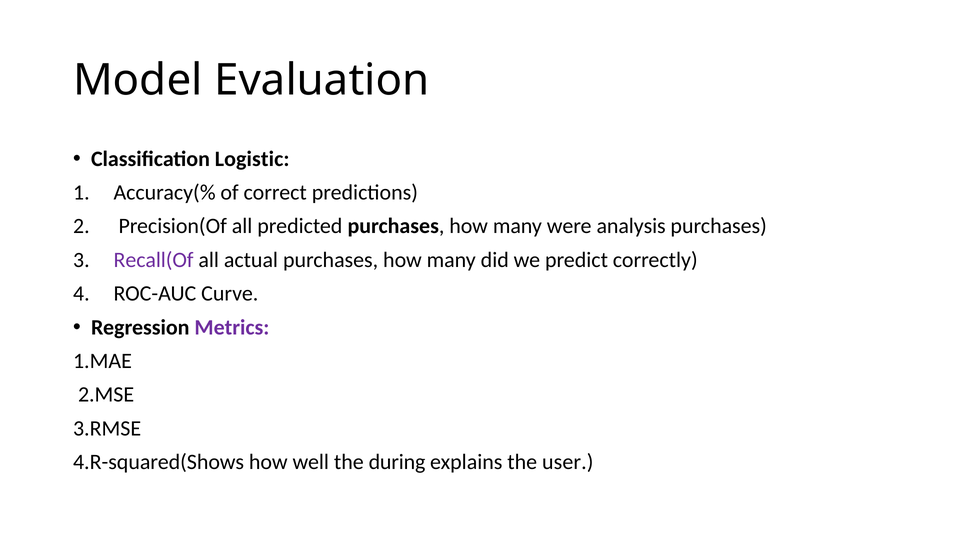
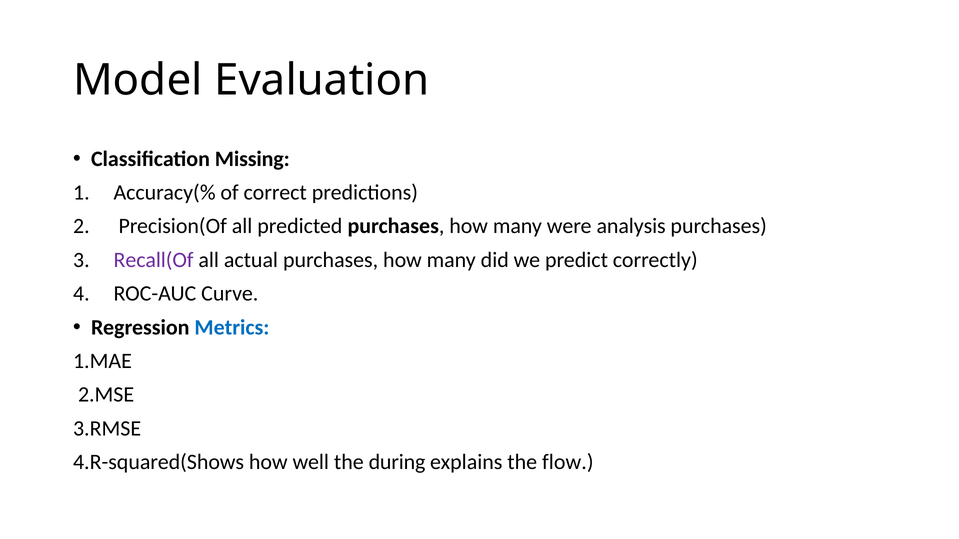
Logistic: Logistic -> Missing (252, 159)
Metrics colour: purple -> blue (232, 328)
user: user -> flow (568, 462)
